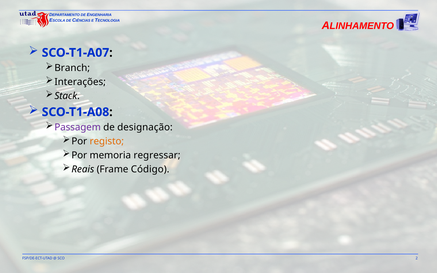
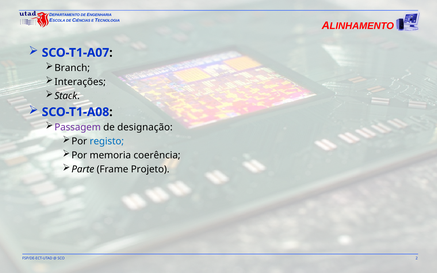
registo colour: orange -> blue (107, 141)
regressar: regressar -> coerência (157, 155)
Reais: Reais -> Parte (83, 169)
Código: Código -> Projeto (150, 169)
